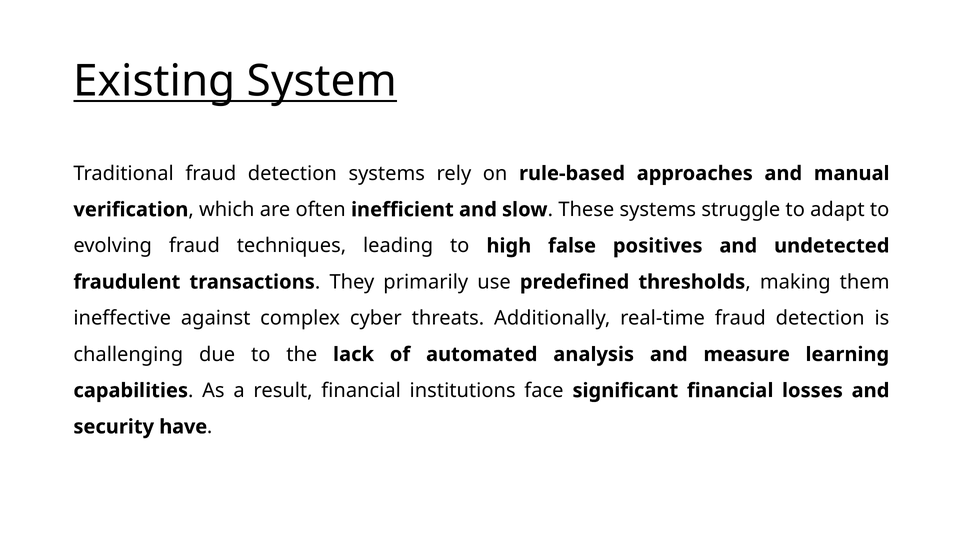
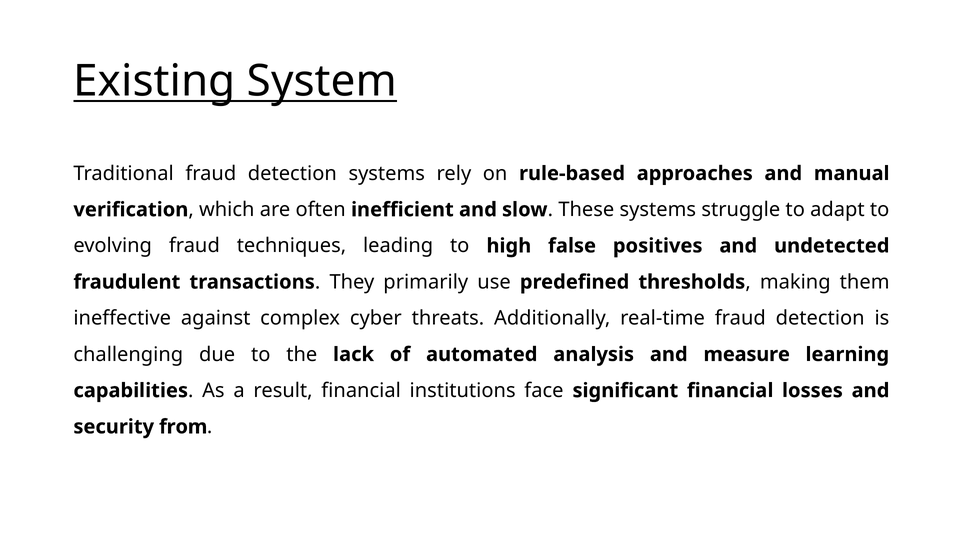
have: have -> from (183, 427)
